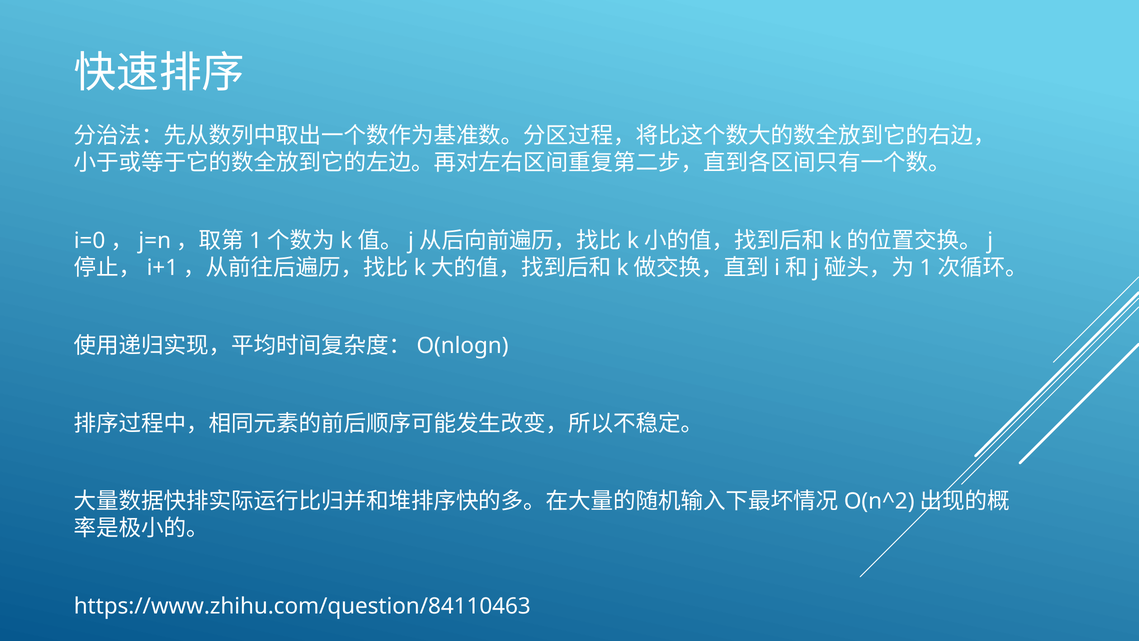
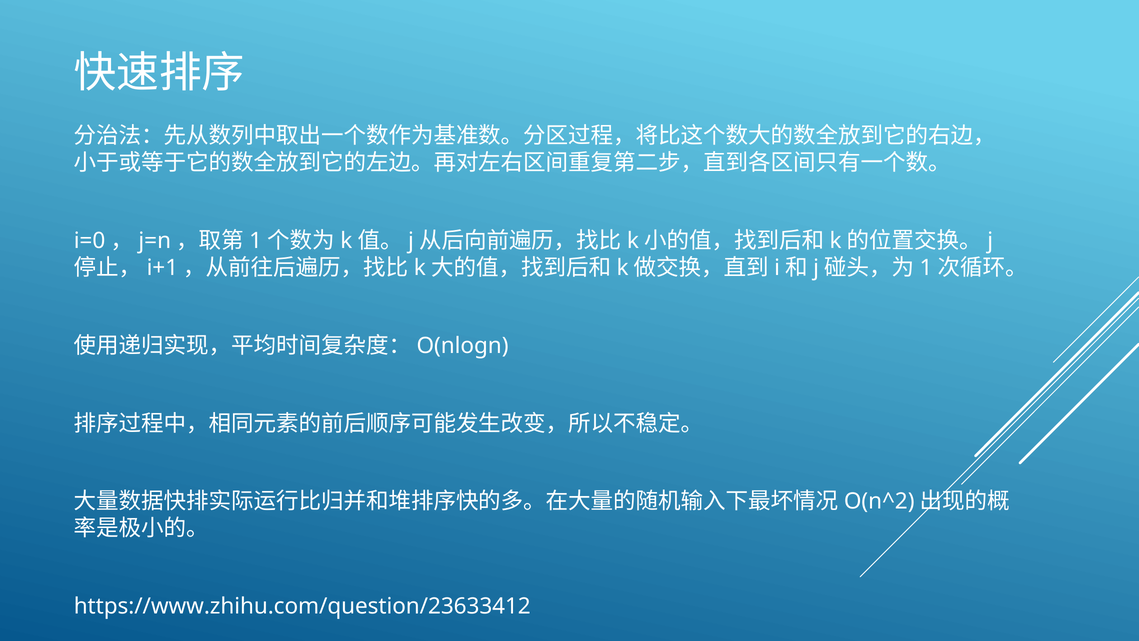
https://www.zhihu.com/question/84110463: https://www.zhihu.com/question/84110463 -> https://www.zhihu.com/question/23633412 (302, 606)
